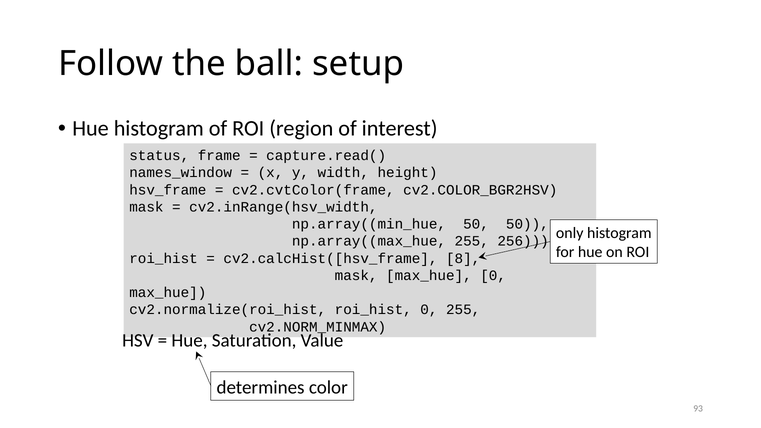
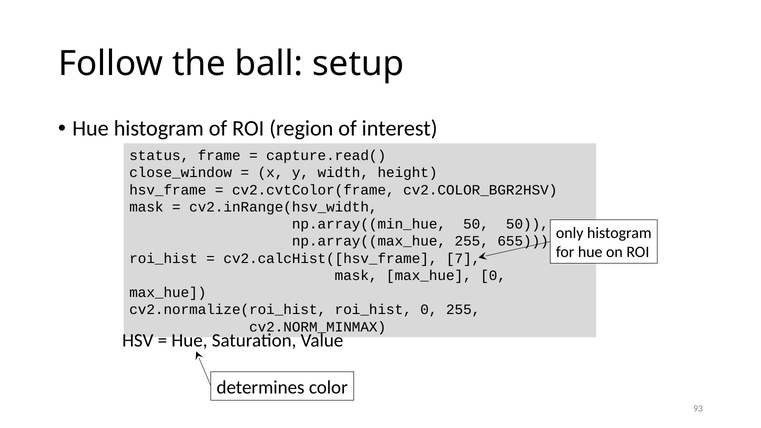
names_window: names_window -> close_window (181, 173)
256: 256 -> 655 (523, 241)
8: 8 -> 7 (463, 258)
